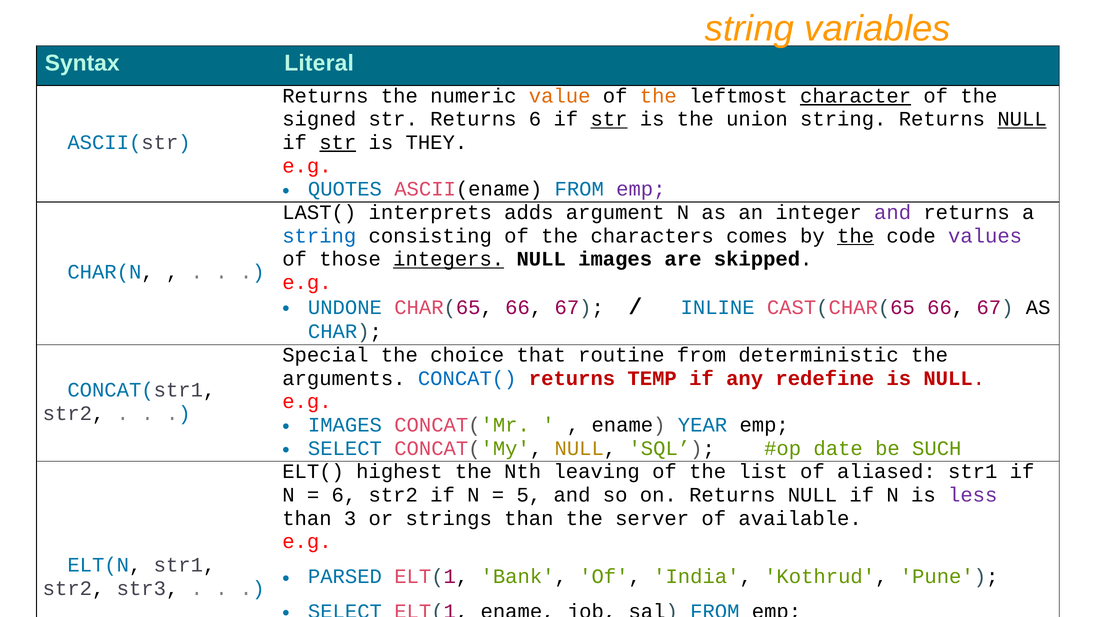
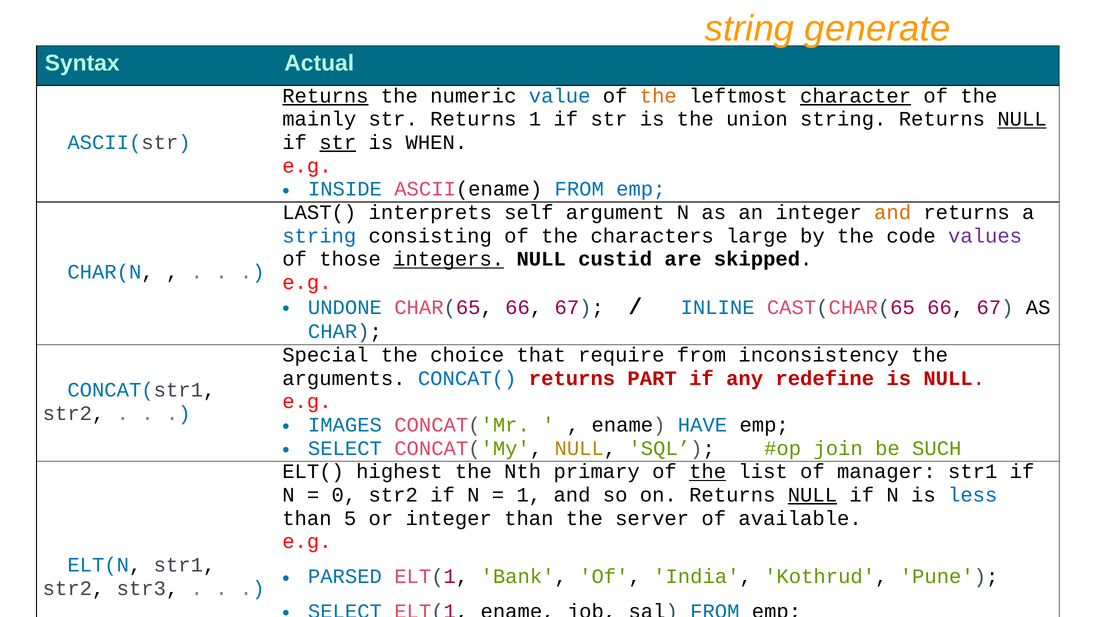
variables: variables -> generate (877, 29)
Literal: Literal -> Actual (319, 63)
Returns underline: none -> present (325, 96)
value colour: orange -> blue (560, 96)
signed: signed -> mainly (319, 119)
Returns 6: 6 -> 1 (535, 119)
str underline: present -> none (609, 119)
THEY: THEY -> WHEN (436, 142)
QUOTES: QUOTES -> INSIDE (345, 189)
emp colour: purple -> blue (641, 189)
adds: adds -> self (529, 212)
and colour: purple -> orange (893, 212)
comes: comes -> large (757, 236)
the underline: present -> none (856, 236)
NULL images: images -> custid (615, 259)
routine: routine -> require (621, 355)
deterministic: deterministic -> inconsistency (819, 355)
TEMP: TEMP -> PART (652, 378)
YEAR: YEAR -> HAVE (703, 425)
date: date -> join (838, 448)
leaving: leaving -> primary (597, 471)
the underline: none -> present (708, 471)
aliased: aliased -> manager (886, 471)
6: 6 -> 0 (344, 495)
5: 5 -> 1 (529, 495)
NULL underline: none -> present (812, 495)
less colour: purple -> blue (973, 495)
3: 3 -> 5 (350, 518)
or strings: strings -> integer (449, 518)
